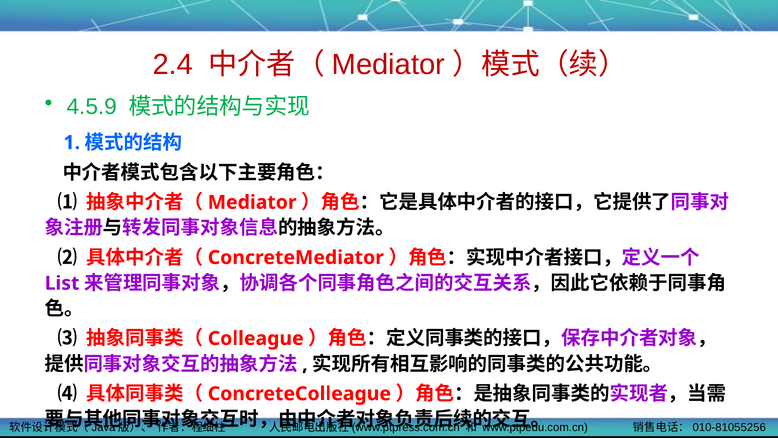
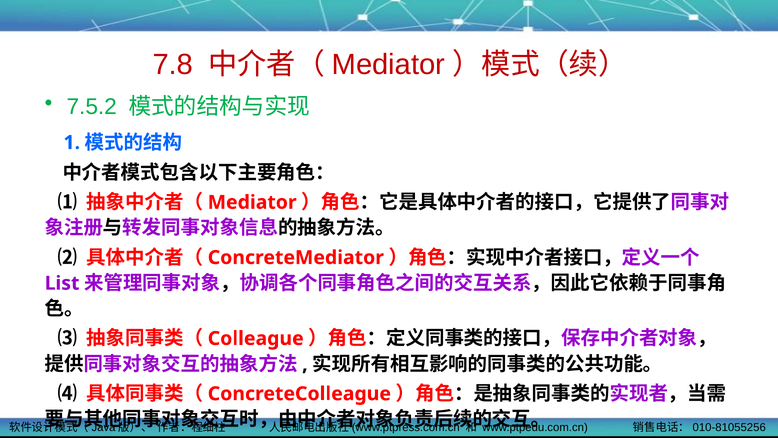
2.4: 2.4 -> 7.8 (173, 65)
4.5.9: 4.5.9 -> 7.5.2 (92, 107)
